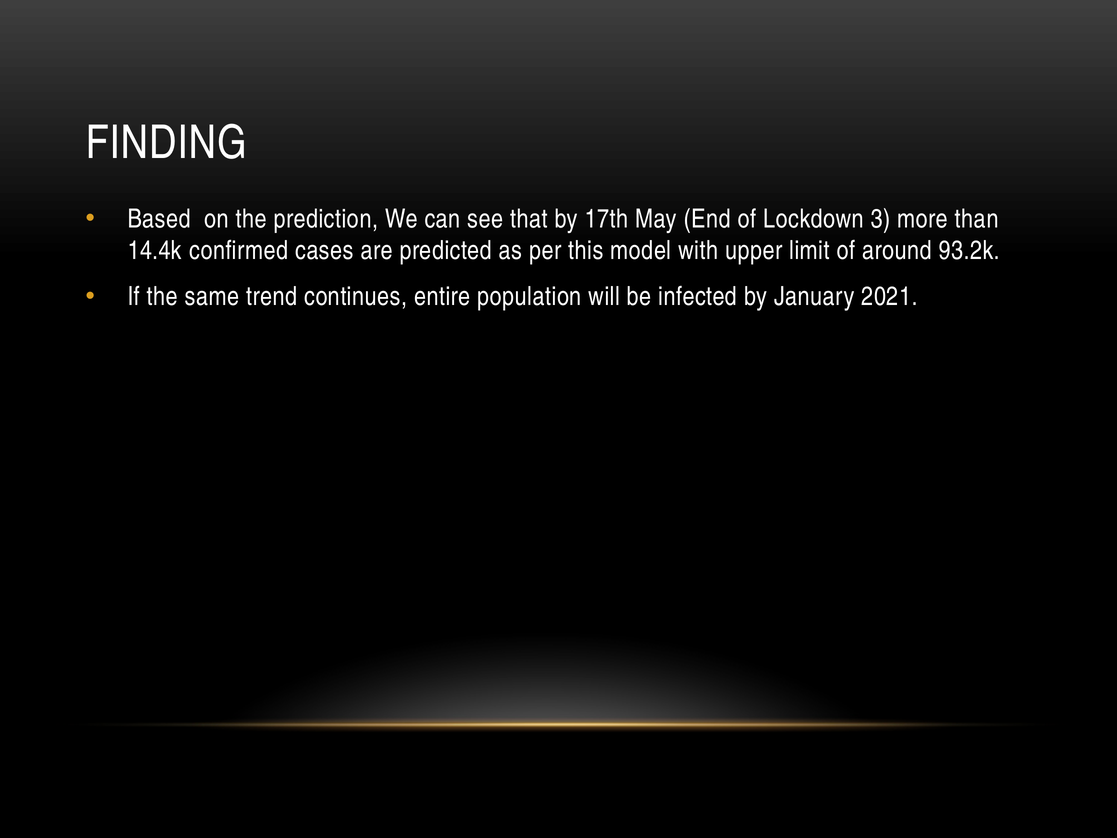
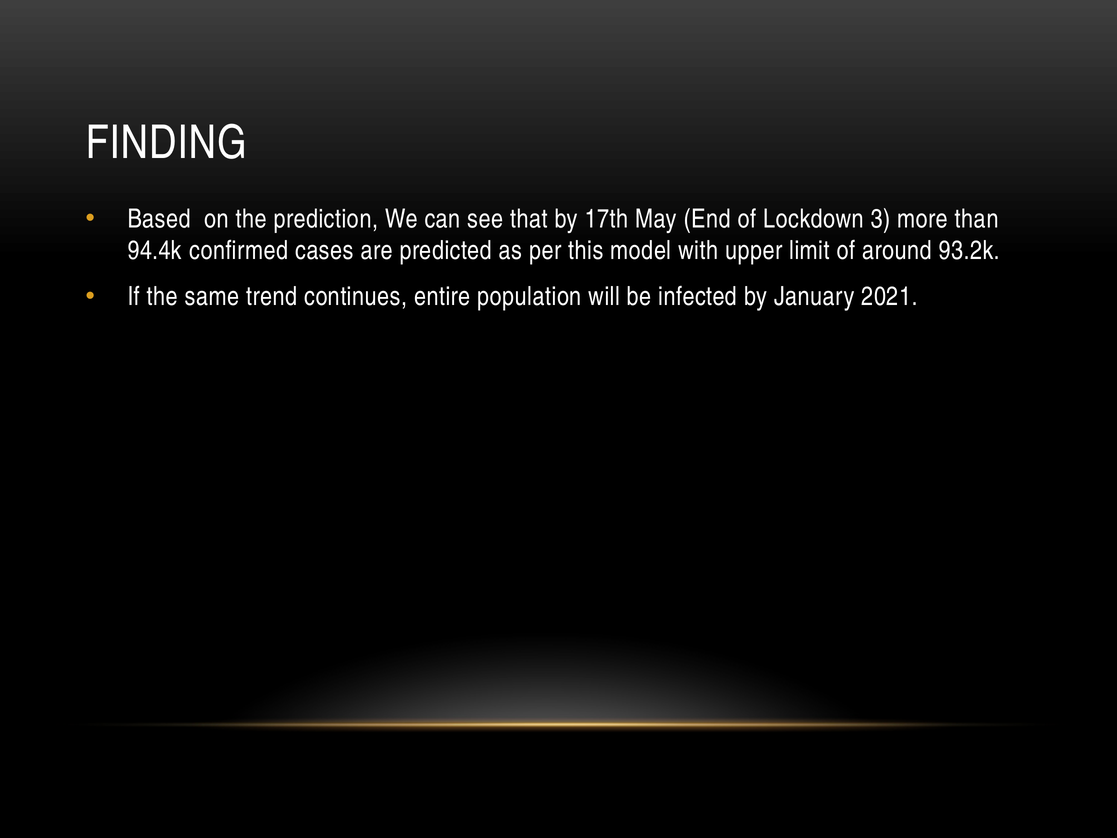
14.4k: 14.4k -> 94.4k (155, 250)
